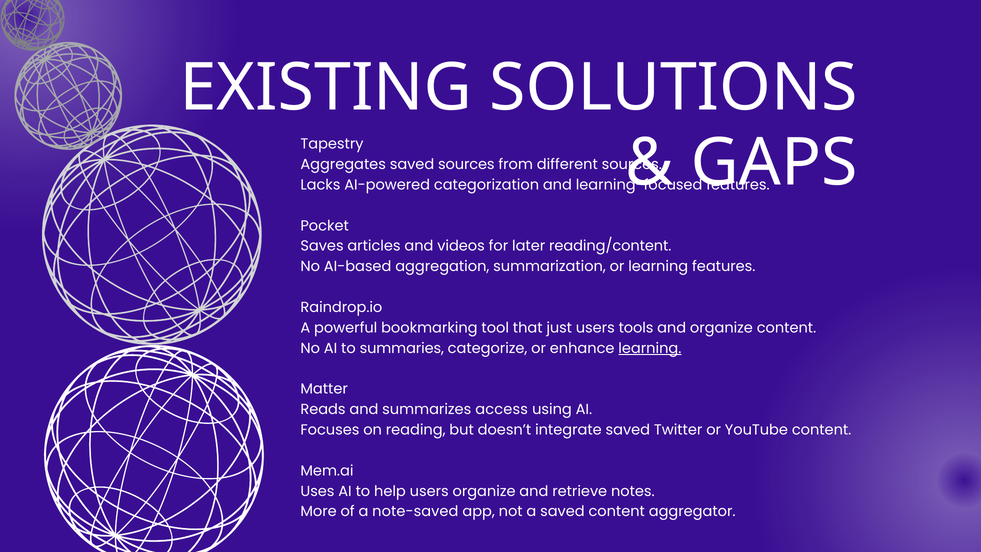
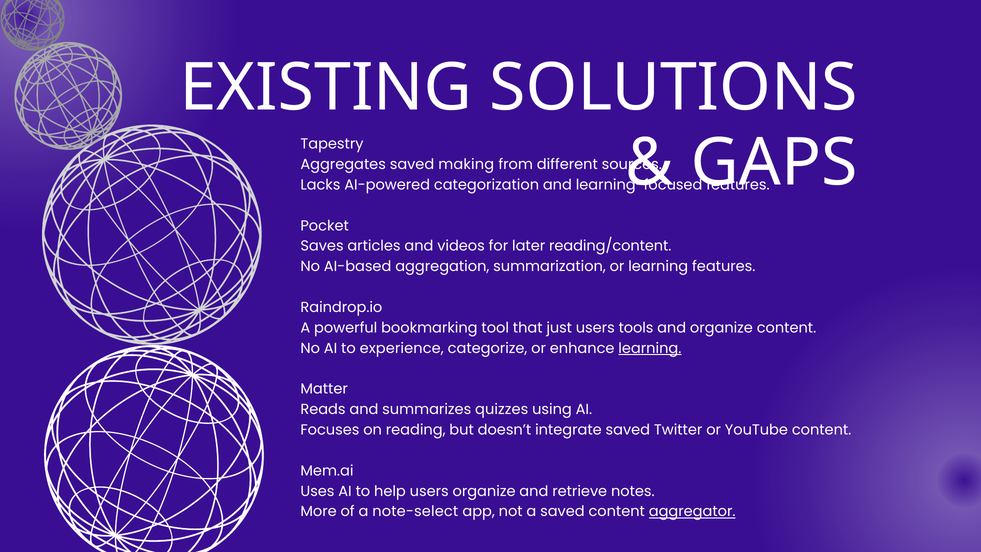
saved sources: sources -> making (466, 164)
summaries: summaries -> experience (402, 348)
access: access -> quizzes (502, 409)
note-saved: note-saved -> note-select (415, 511)
aggregator underline: none -> present (692, 511)
